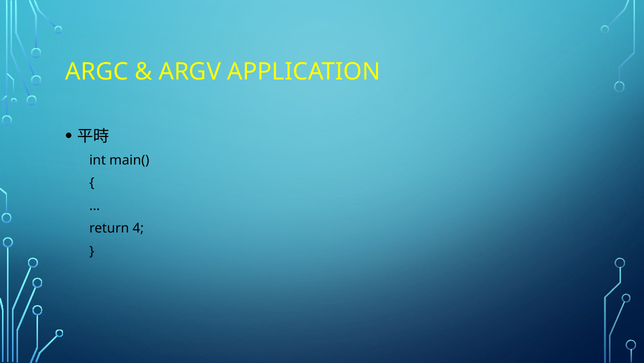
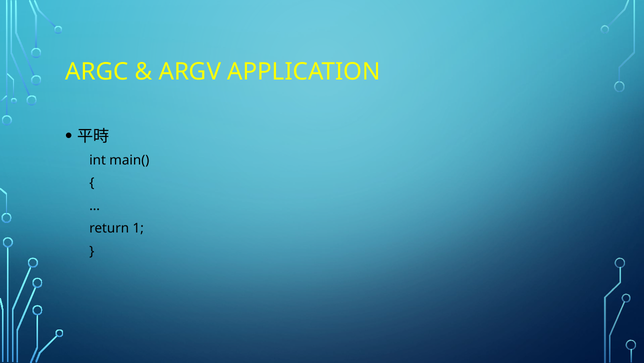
4: 4 -> 1 (138, 228)
